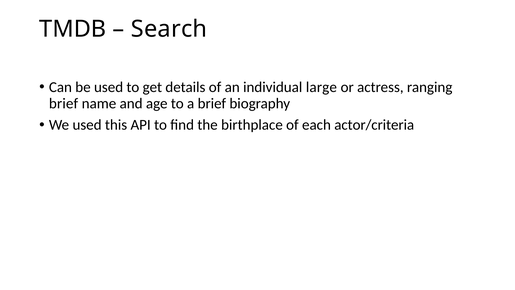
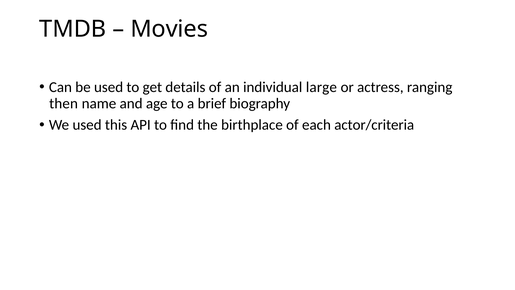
Search: Search -> Movies (169, 29)
brief: brief -> then (64, 103)
